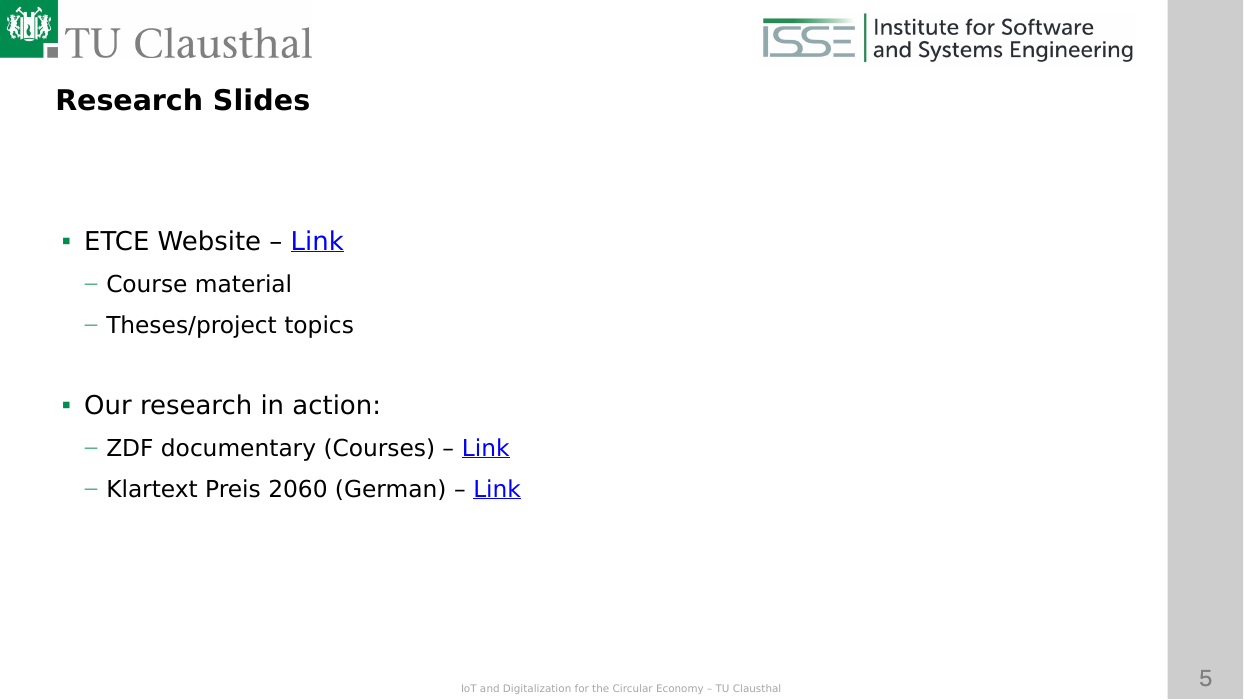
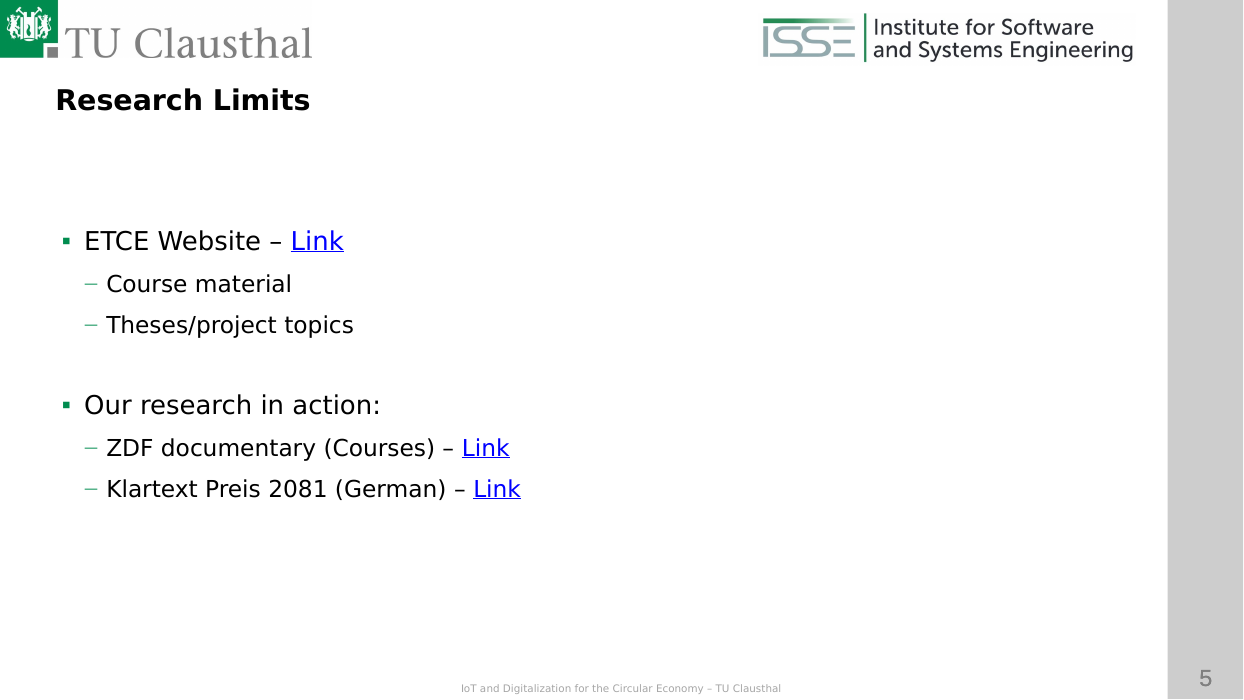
Slides: Slides -> Limits (262, 101)
2060: 2060 -> 2081 (298, 490)
